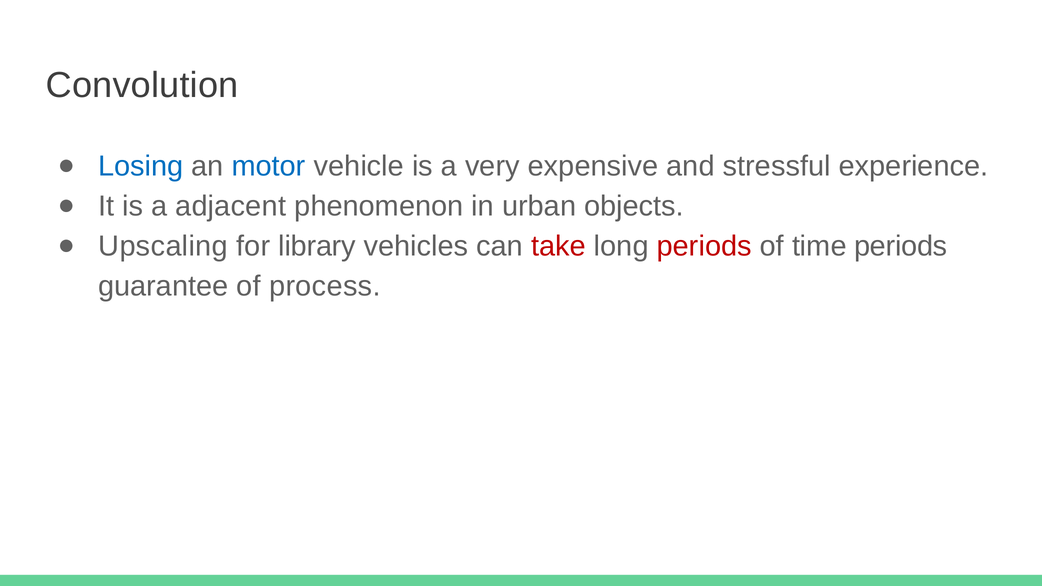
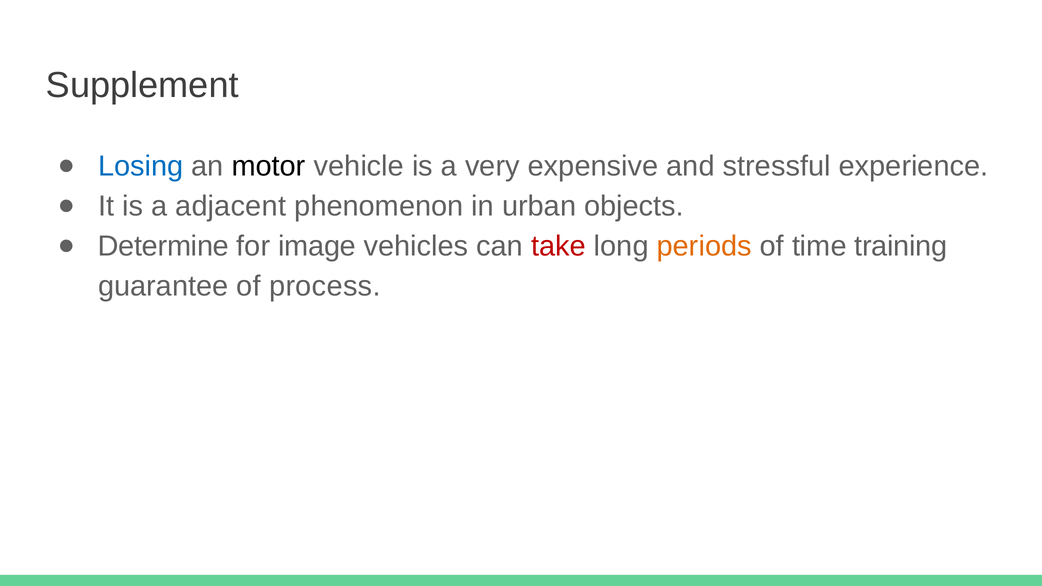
Convolution: Convolution -> Supplement (142, 85)
motor colour: blue -> black (269, 166)
Upscaling: Upscaling -> Determine (163, 246)
library: library -> image (317, 246)
periods colour: red -> orange (704, 246)
time periods: periods -> training (901, 246)
